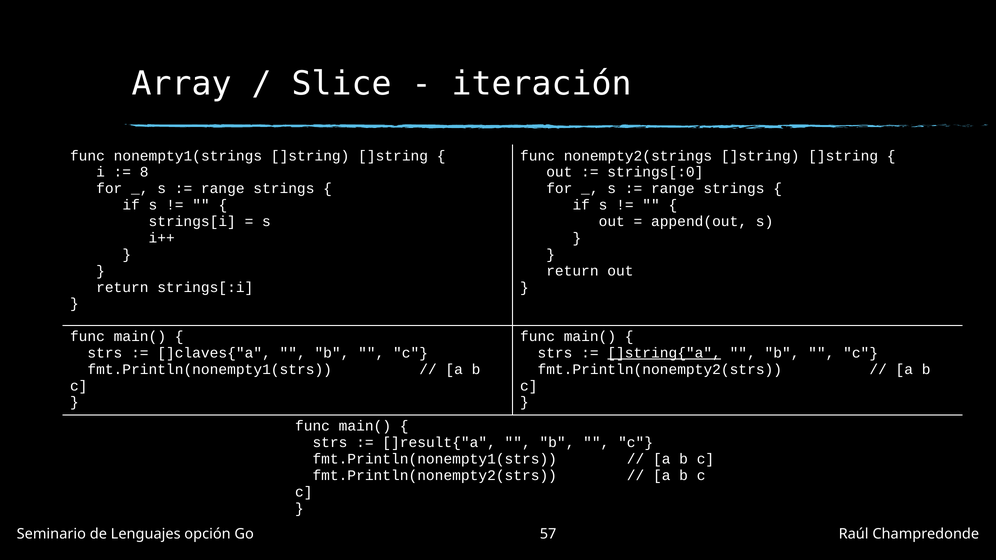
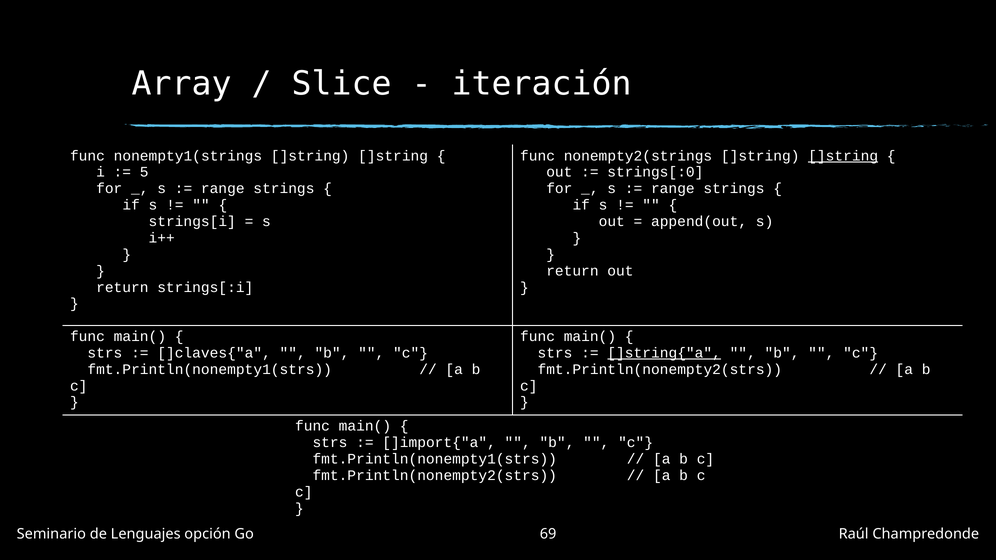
]string underline: none -> present (843, 156)
8: 8 -> 5 (144, 172)
]result{"a: ]result{"a -> ]import{"a (439, 443)
57: 57 -> 69 (548, 534)
